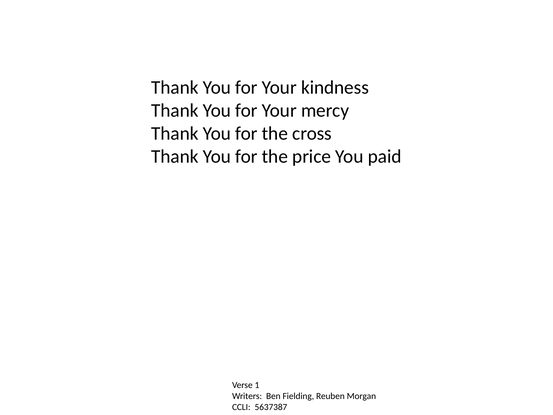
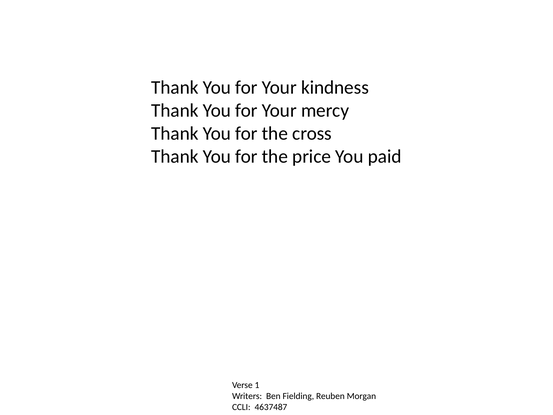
5637387: 5637387 -> 4637487 (271, 407)
